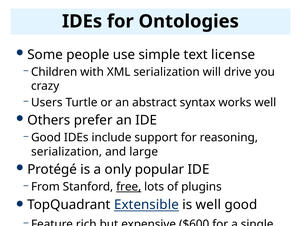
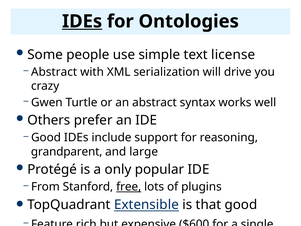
IDEs underline: none -> present (82, 21)
Children: Children -> Abstract (54, 72)
Users: Users -> Gwen (47, 102)
serialization: serialization -> grandparent (67, 152)
is well: well -> that (208, 205)
